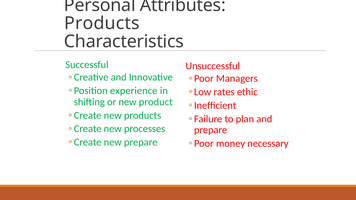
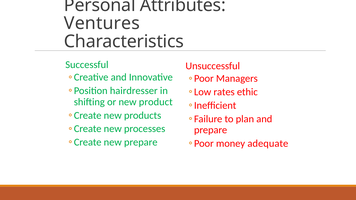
Products: Products -> Ventures (102, 23)
experience: experience -> hairdresser (134, 91)
necessary: necessary -> adequate (268, 144)
